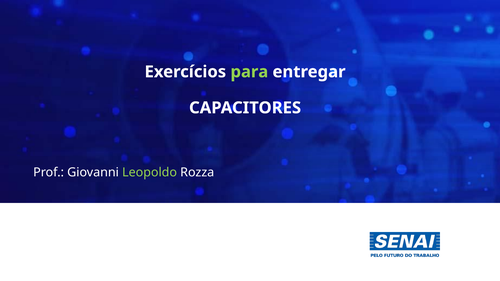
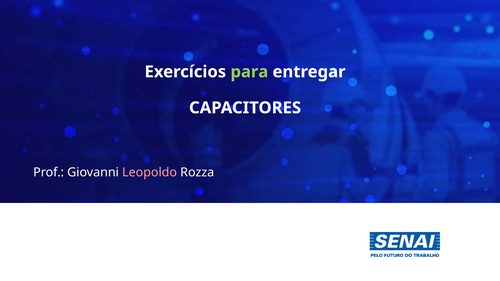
Leopoldo colour: light green -> pink (150, 173)
